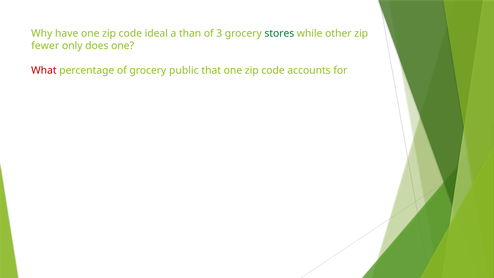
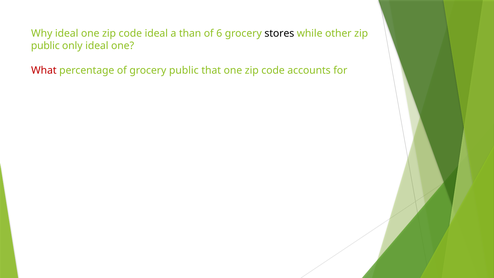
Why have: have -> ideal (67, 33)
3: 3 -> 6 (219, 33)
stores colour: green -> black (279, 33)
fewer: fewer -> public (45, 46)
only does: does -> ideal (97, 46)
